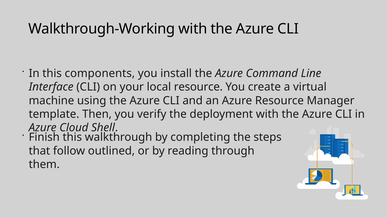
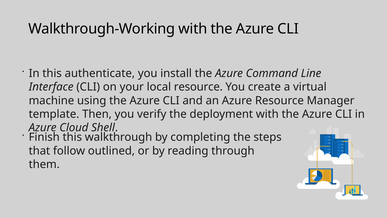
components: components -> authenticate (100, 73)
